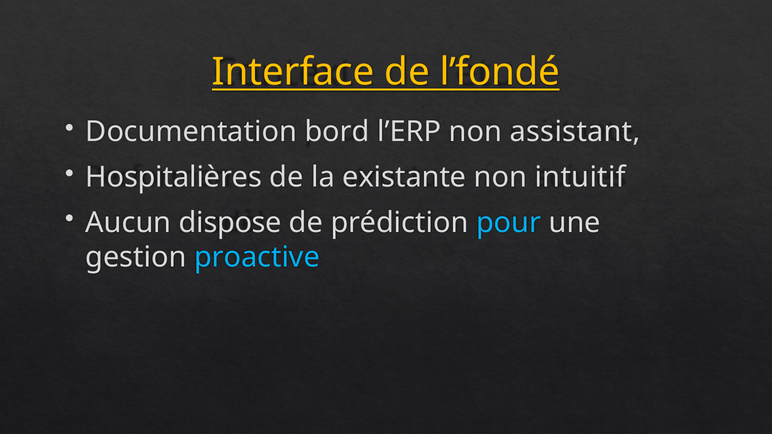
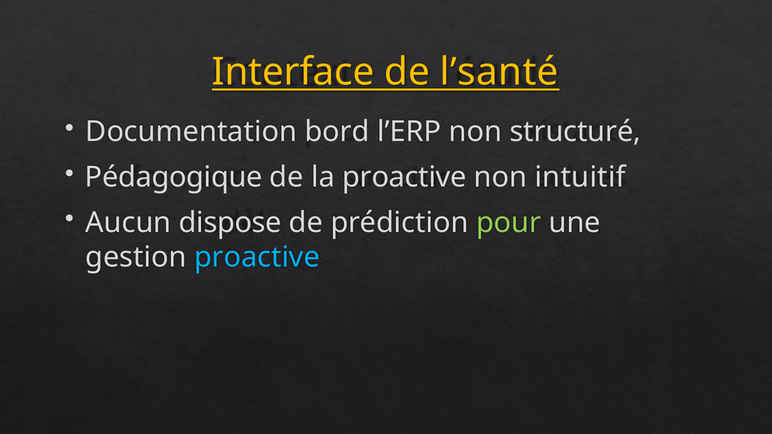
l’fondé: l’fondé -> l’santé (499, 72)
assistant: assistant -> structuré (575, 132)
Hospitalières: Hospitalières -> Pédagogique (174, 177)
la existante: existante -> proactive (404, 177)
pour colour: light blue -> light green (509, 223)
